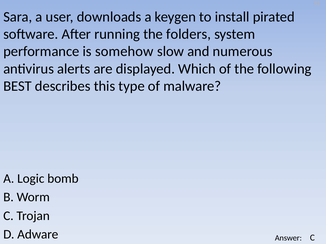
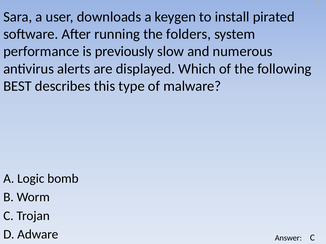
somehow: somehow -> previously (124, 52)
